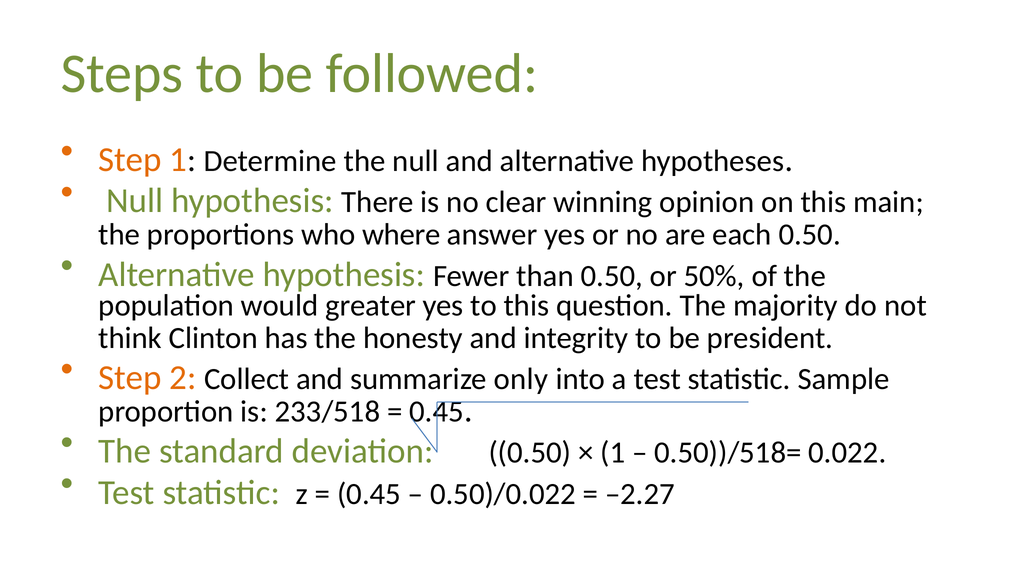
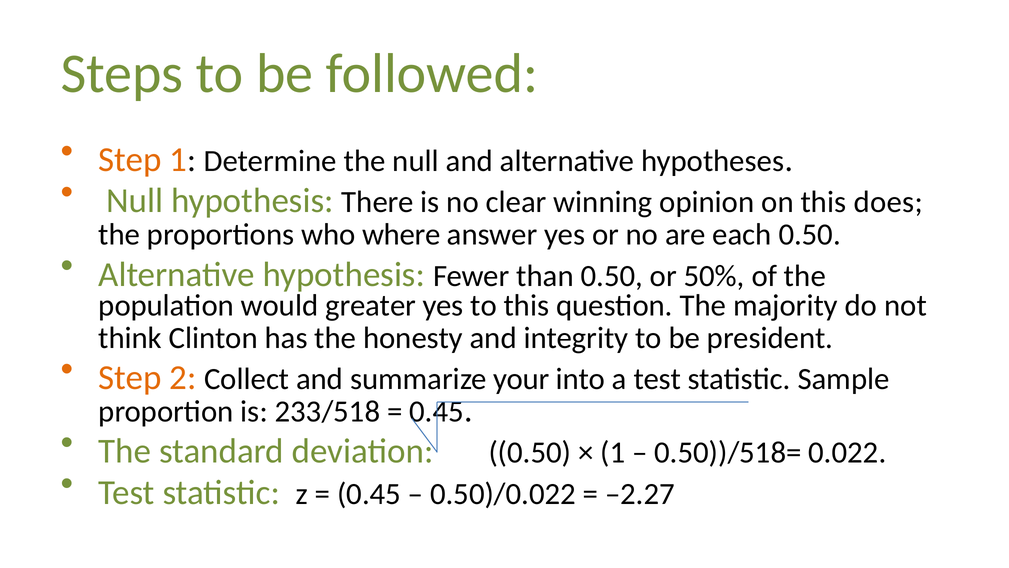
main: main -> does (888, 202)
only: only -> your (521, 379)
